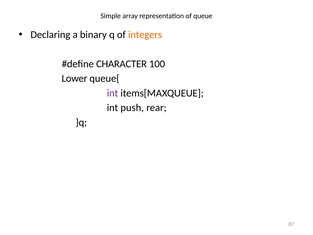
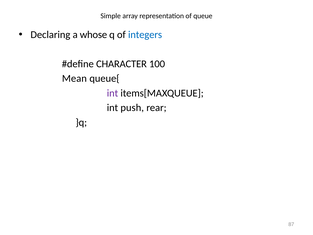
binary: binary -> whose (93, 35)
integers colour: orange -> blue (145, 35)
Lower: Lower -> Mean (74, 78)
